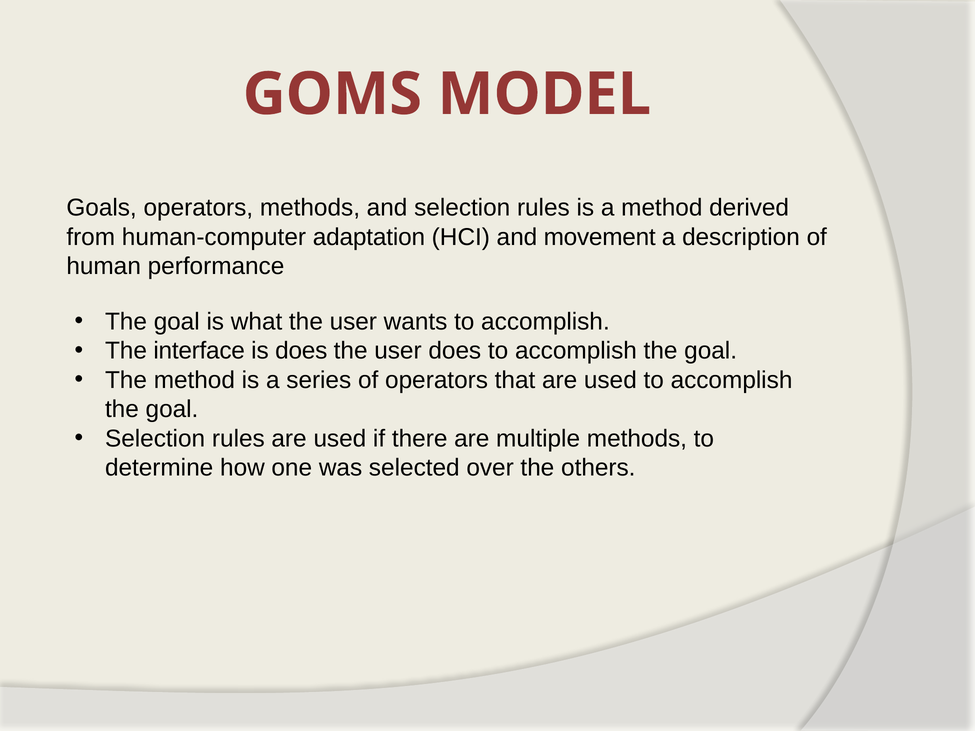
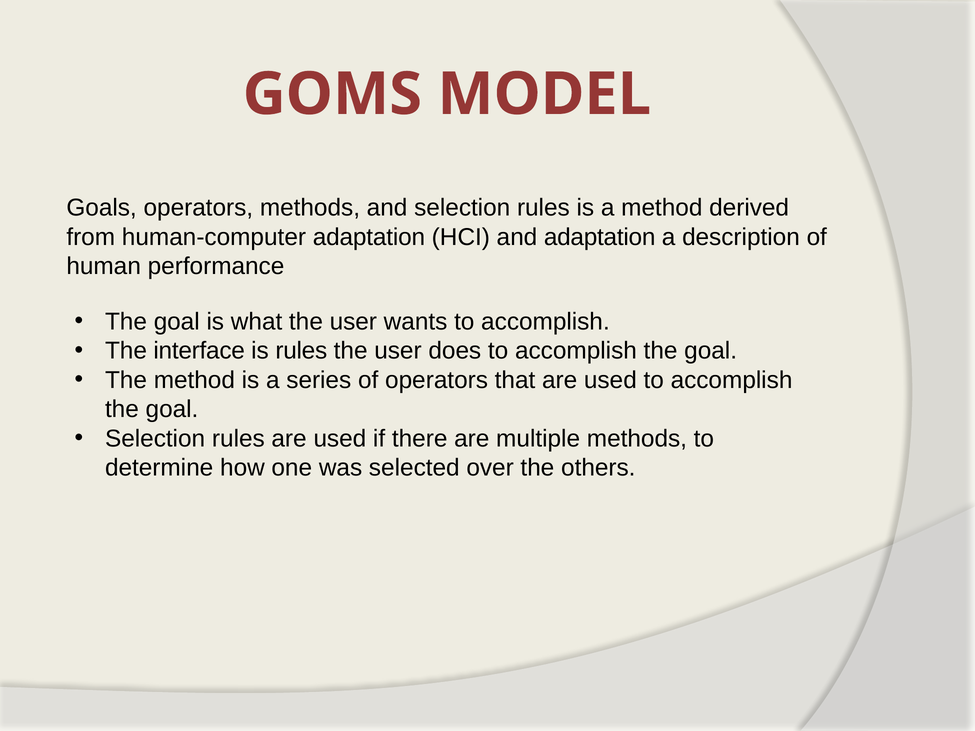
and movement: movement -> adaptation (600, 237)
is does: does -> rules (301, 351)
